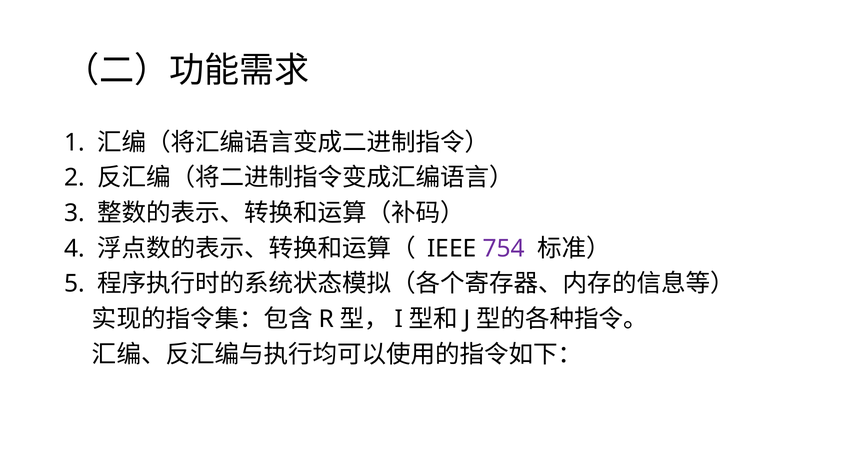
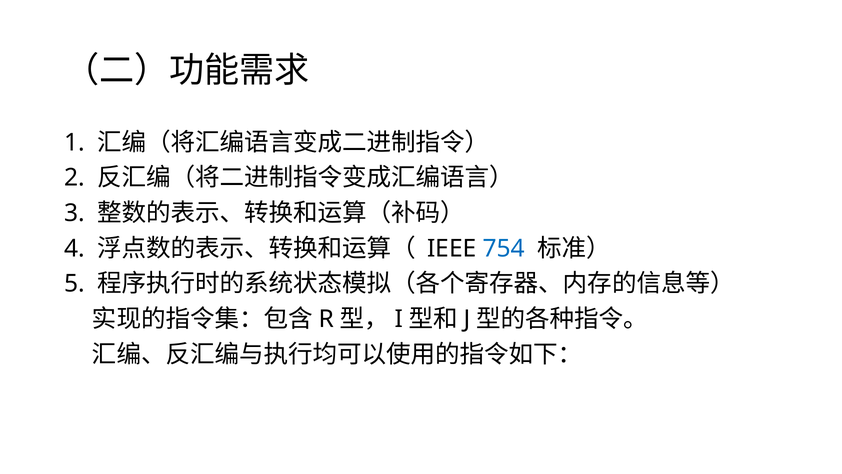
754 colour: purple -> blue (504, 248)
